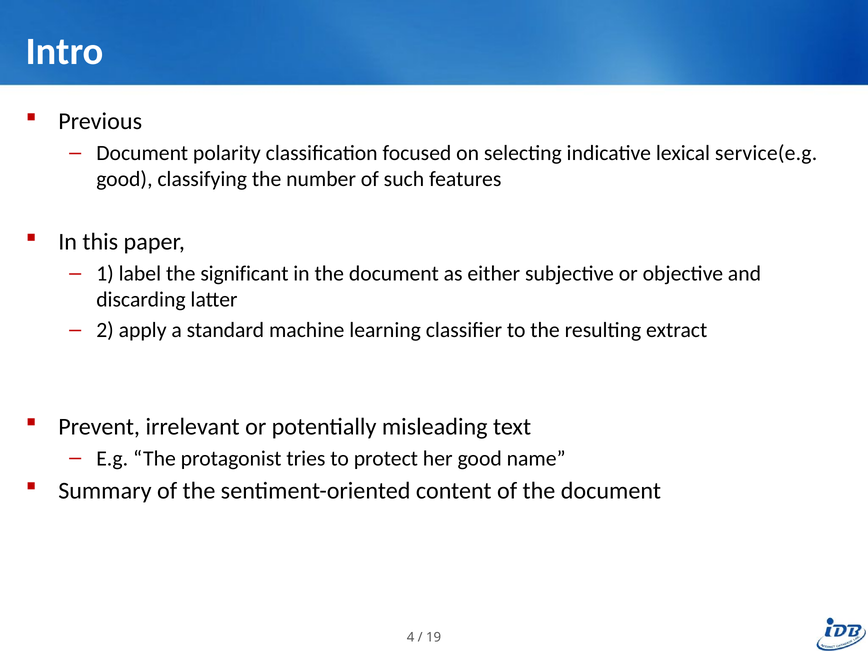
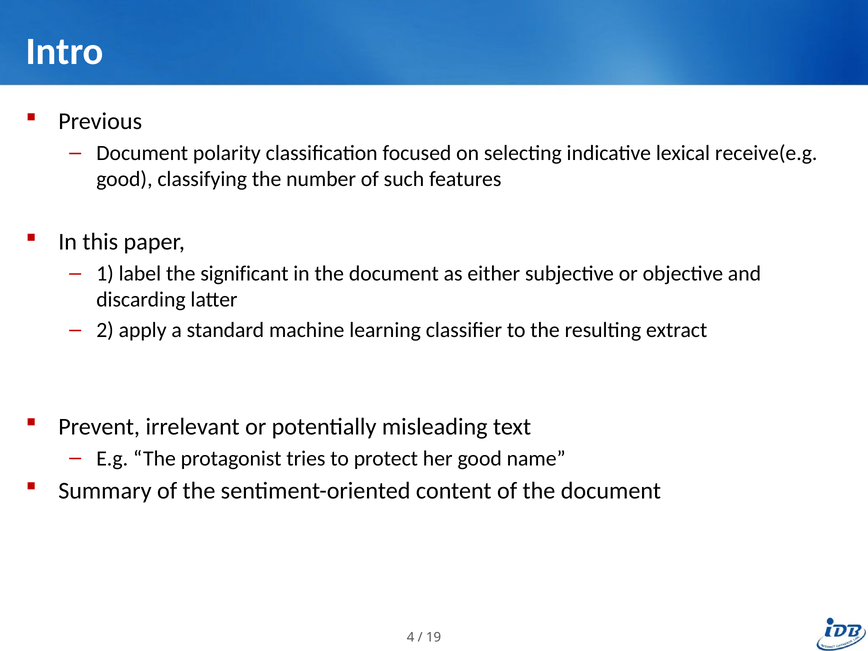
service(e.g: service(e.g -> receive(e.g (766, 153)
